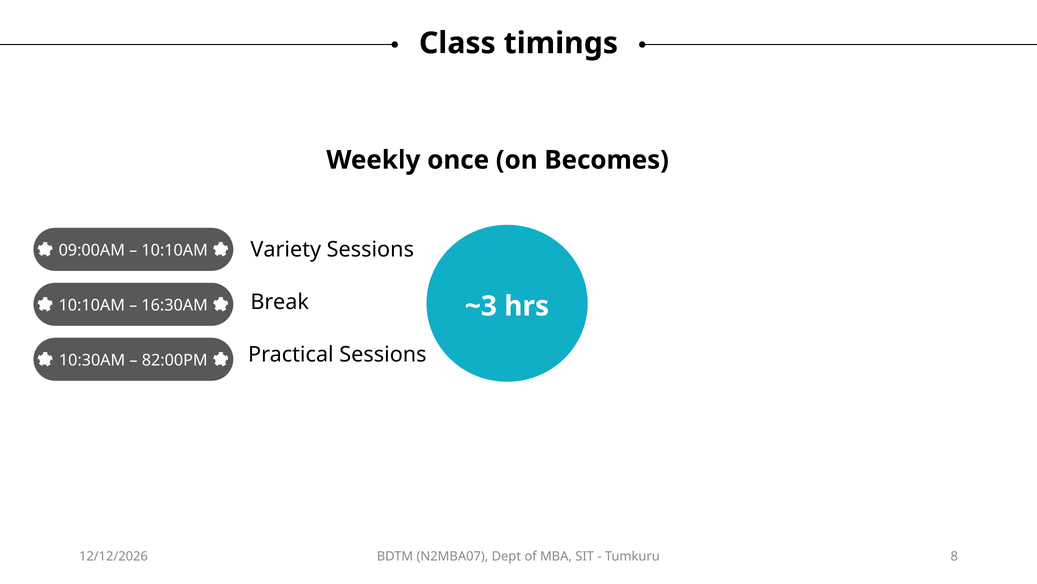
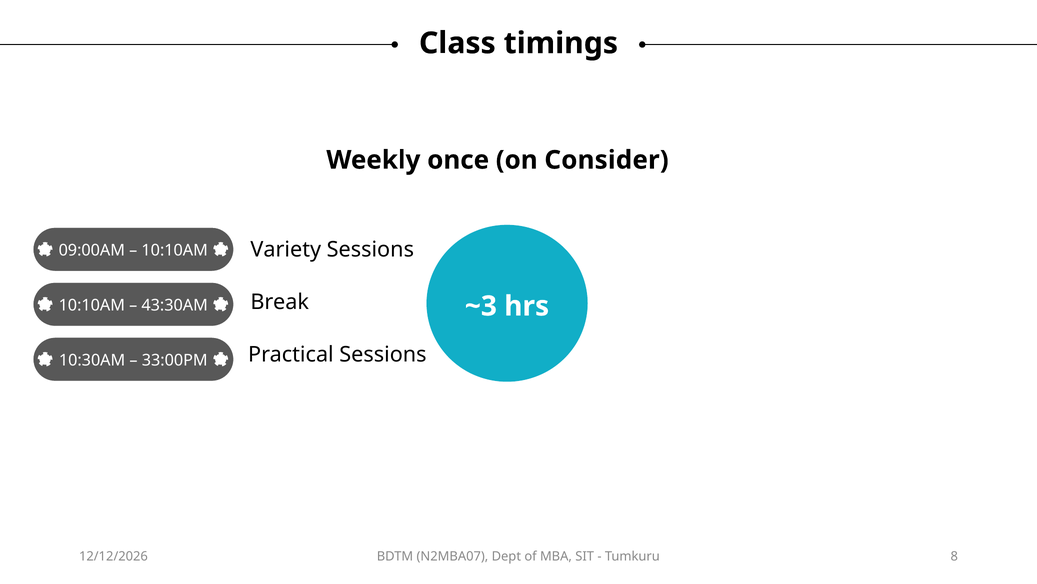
Becomes: Becomes -> Consider (607, 160)
16:30AM: 16:30AM -> 43:30AM (175, 305)
82:00PM: 82:00PM -> 33:00PM (175, 360)
